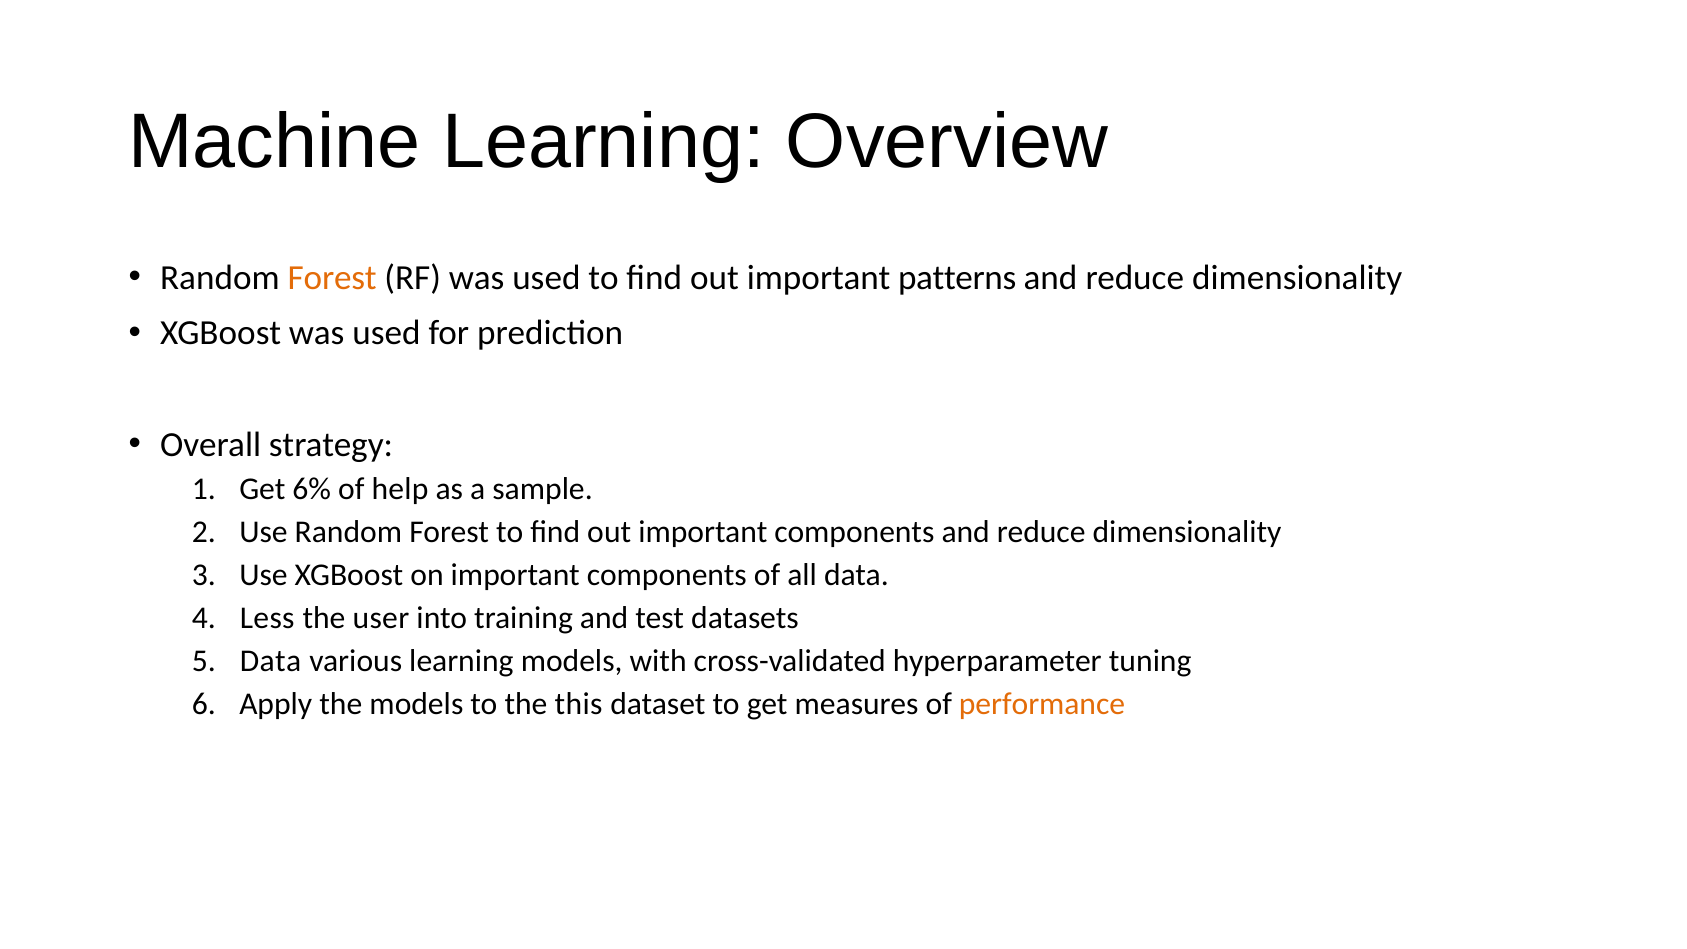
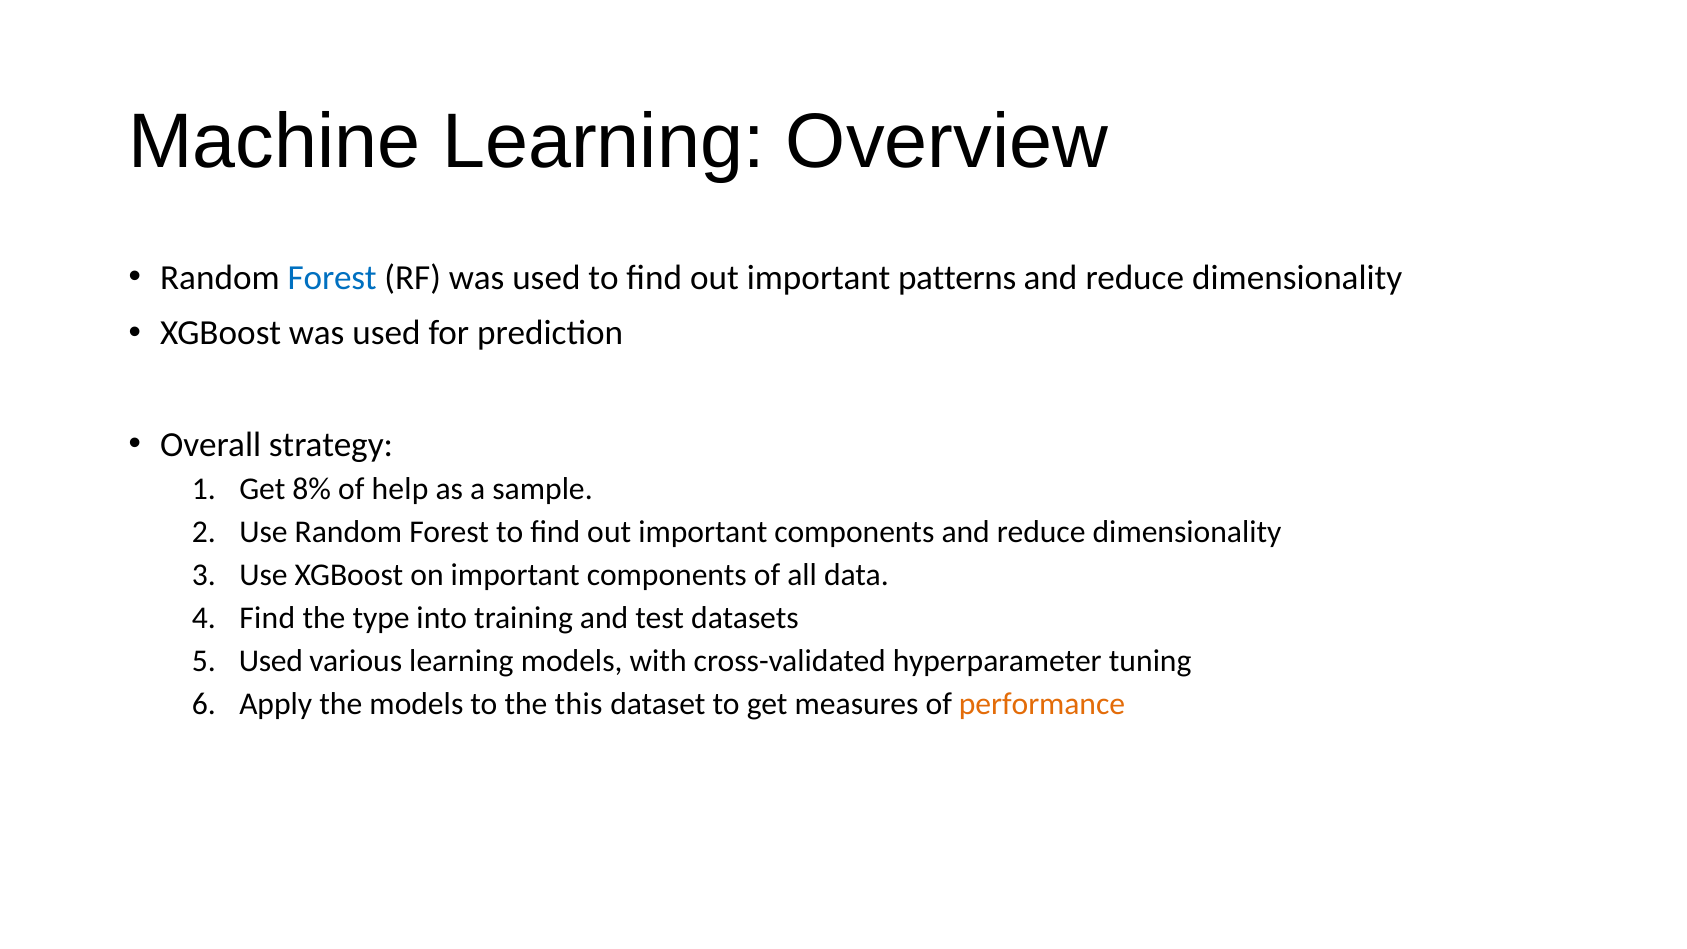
Forest colour: orange -> blue (332, 278)
6%: 6% -> 8% (312, 489)
Less: Less -> Find (267, 618)
user: user -> type (381, 618)
Data: Data -> Used (271, 661)
